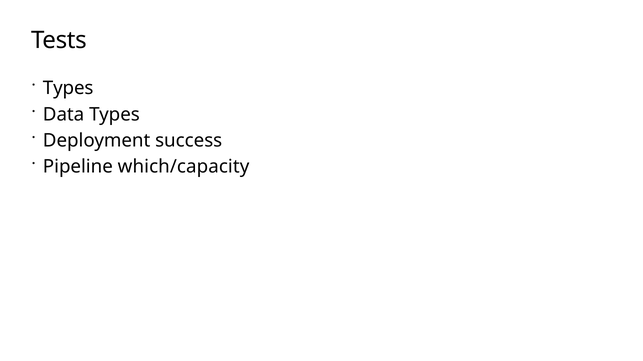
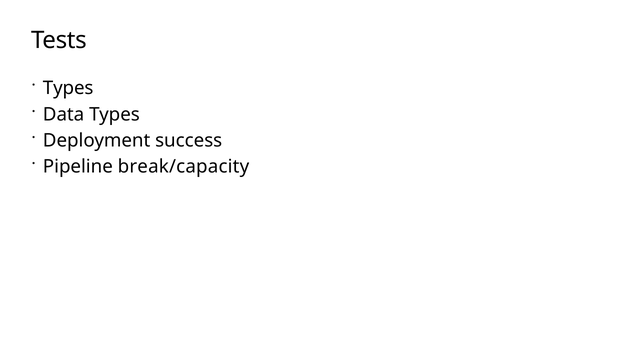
which/capacity: which/capacity -> break/capacity (183, 167)
